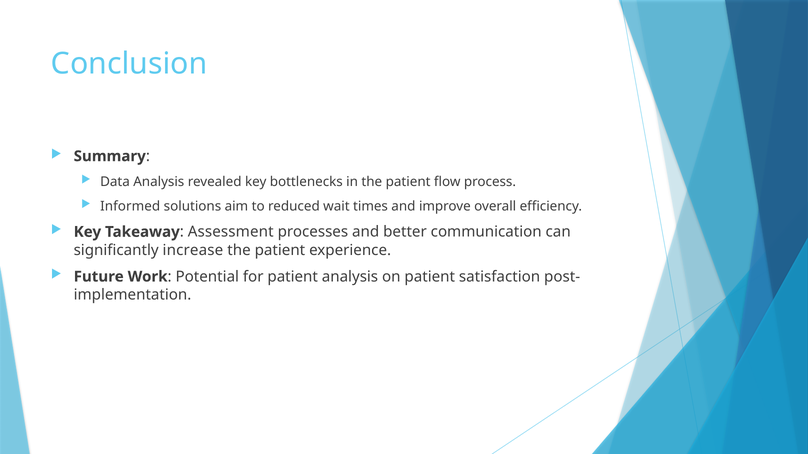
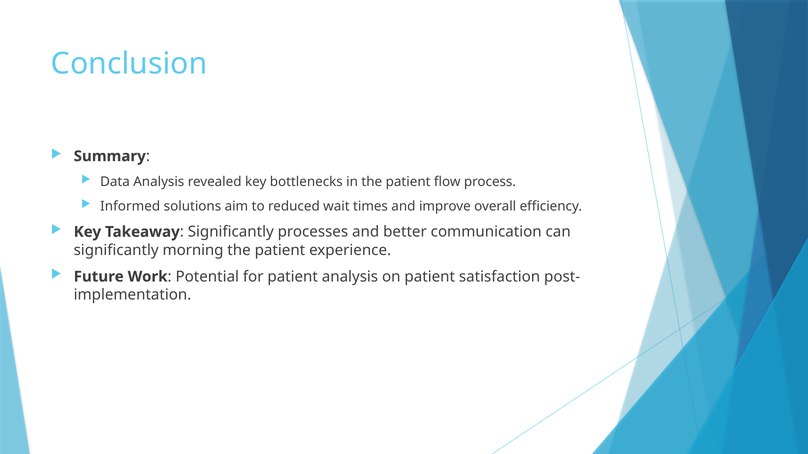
Assessment: Assessment -> Significantly (231, 232)
increase: increase -> morning (193, 250)
